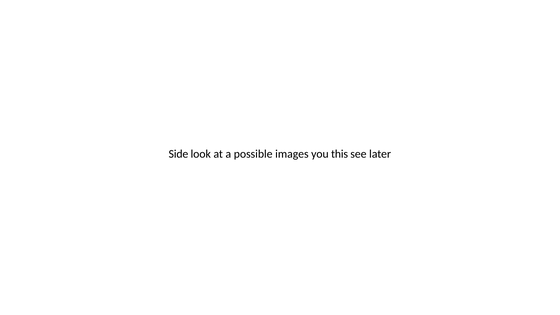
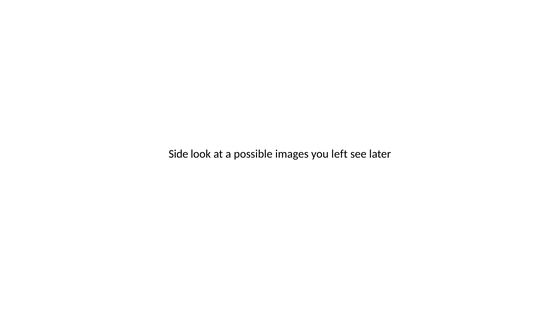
this: this -> left (339, 154)
